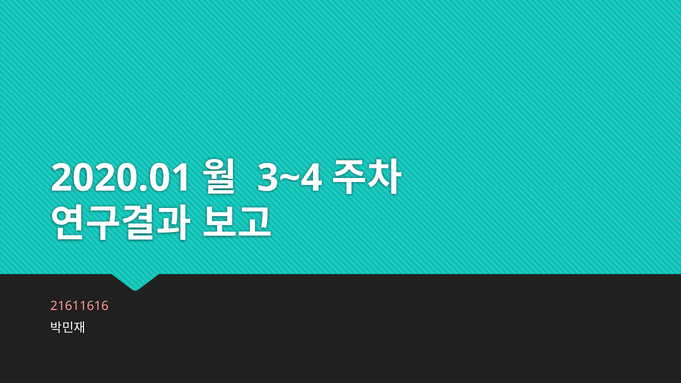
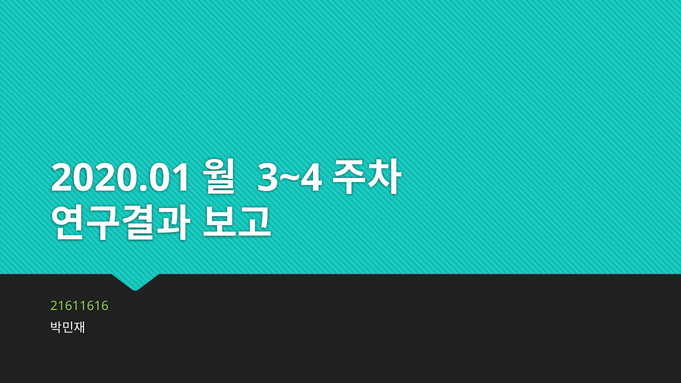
21611616 colour: pink -> light green (80, 306)
